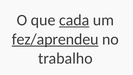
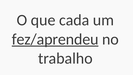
cada underline: present -> none (74, 20)
